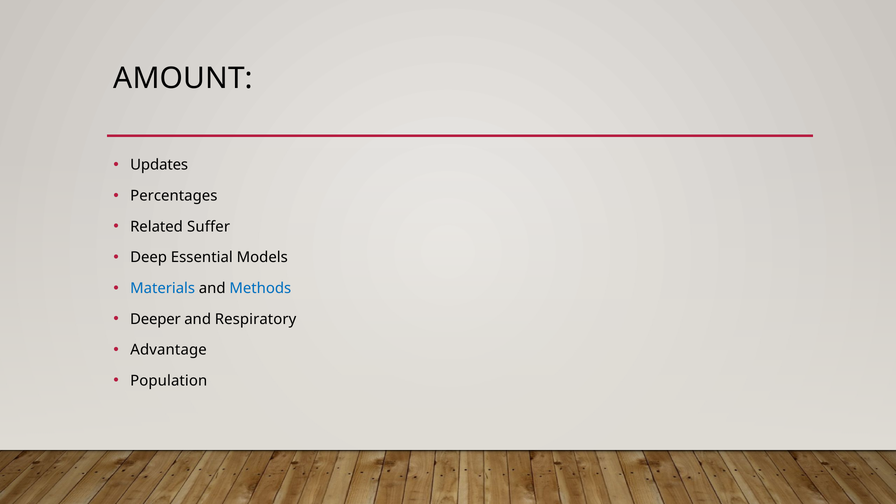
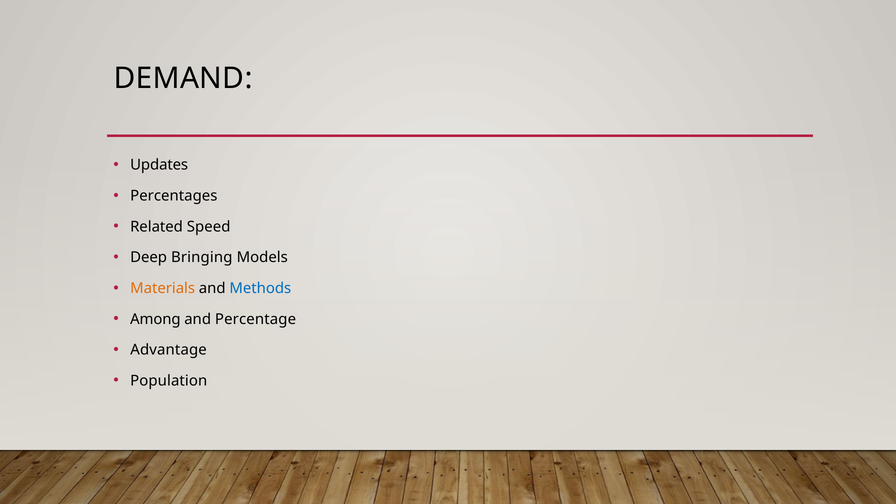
AMOUNT: AMOUNT -> DEMAND (183, 78)
Suffer: Suffer -> Speed (209, 227)
Essential: Essential -> Bringing (202, 258)
Materials colour: blue -> orange (163, 288)
Deeper: Deeper -> Among (155, 319)
Respiratory: Respiratory -> Percentage (256, 319)
